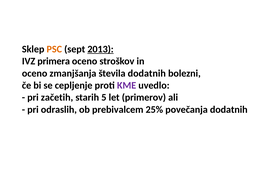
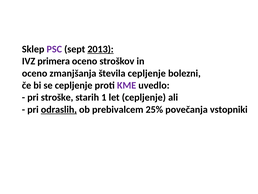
PSC colour: orange -> purple (54, 49)
števila dodatnih: dodatnih -> cepljenje (147, 73)
začetih: začetih -> stroške (57, 97)
5: 5 -> 1 (104, 97)
let primerov: primerov -> cepljenje (144, 97)
odraslih underline: none -> present (59, 109)
povečanja dodatnih: dodatnih -> vstopniki (229, 109)
